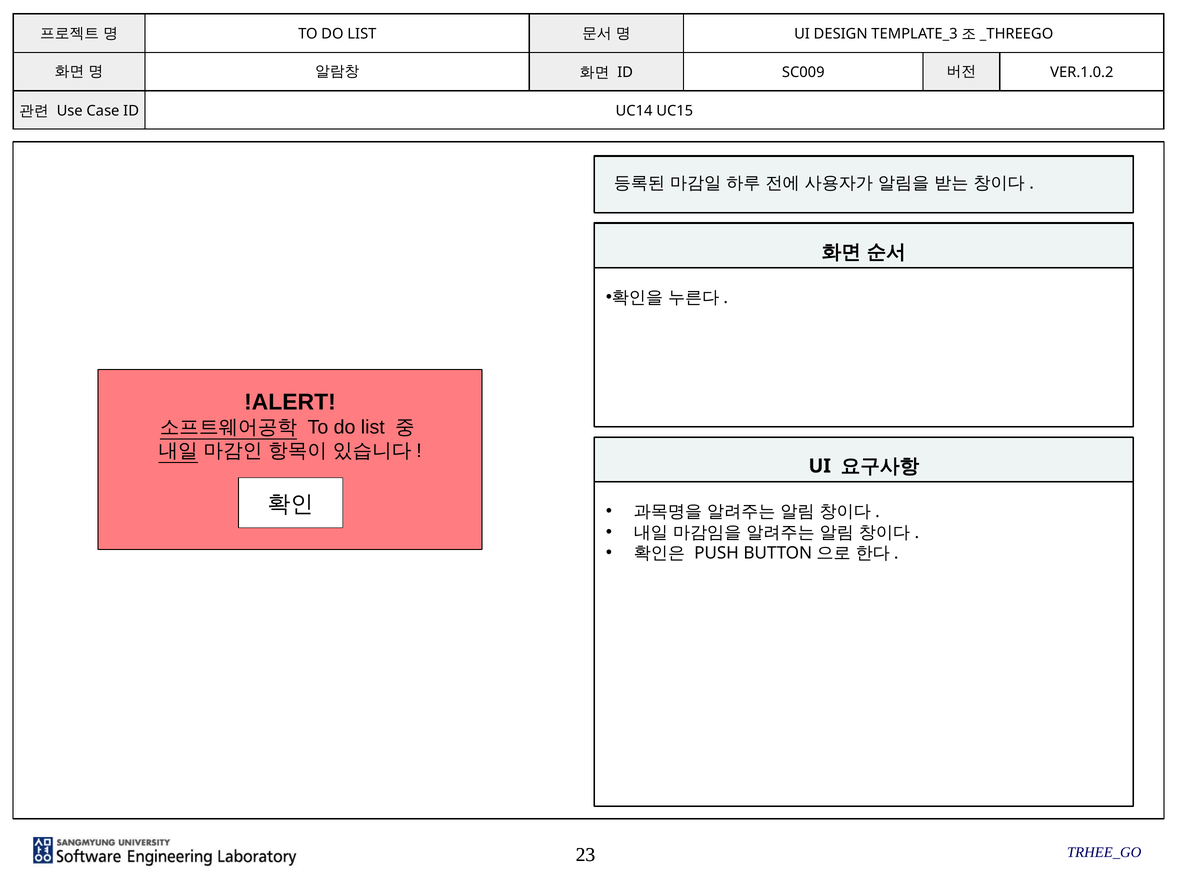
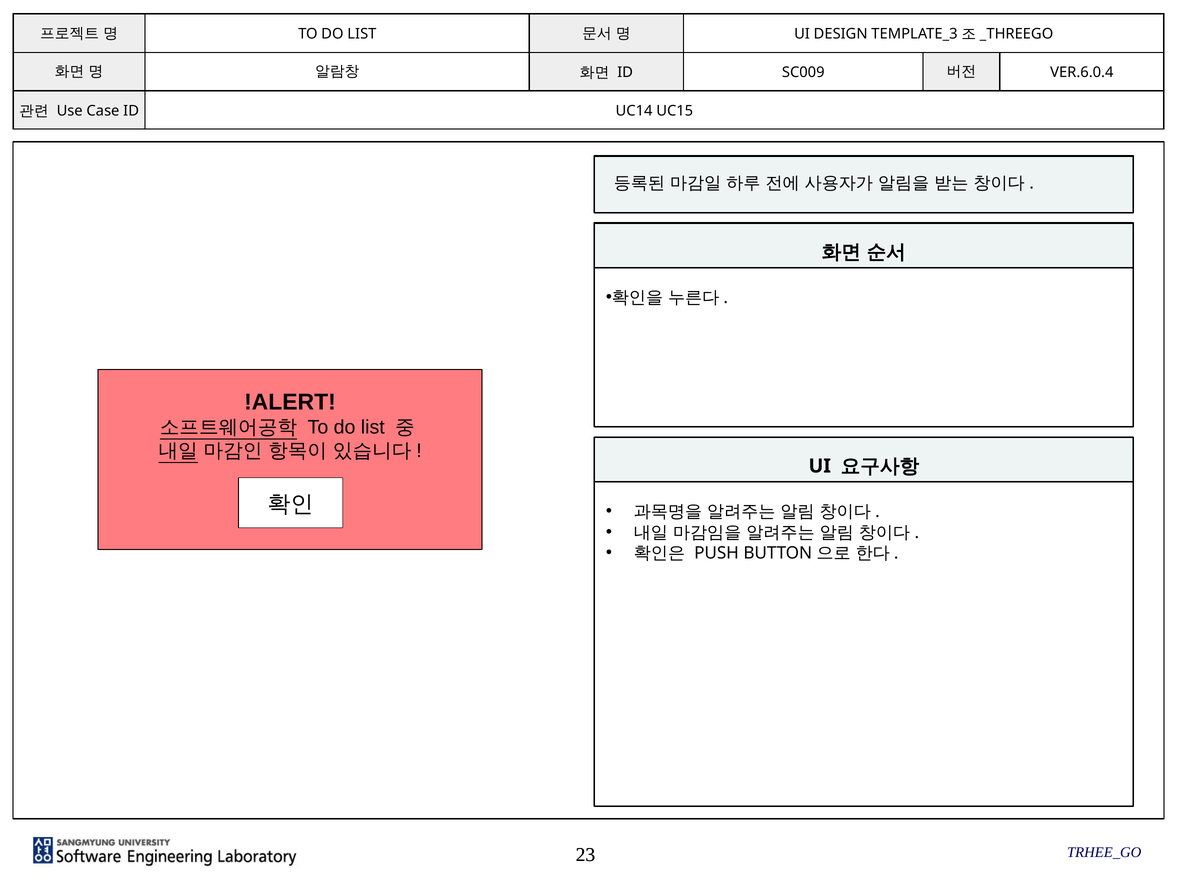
VER.1.0.2: VER.1.0.2 -> VER.6.0.4 (1082, 72)
